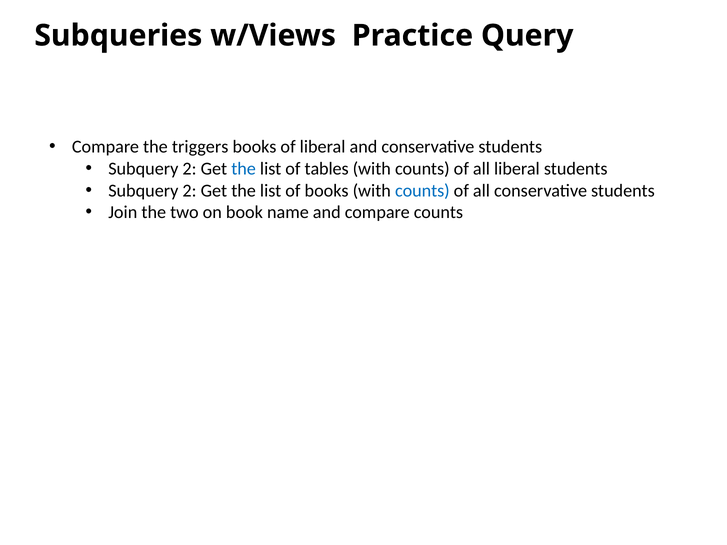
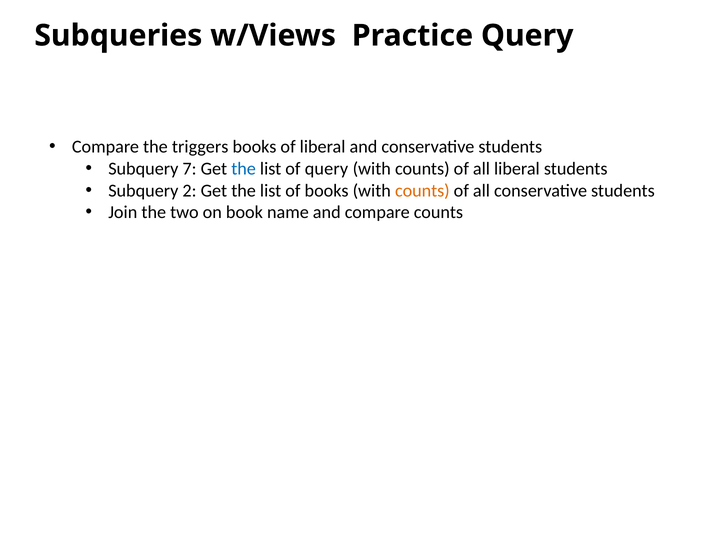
2: 2 -> 7 (190, 169)
of tables: tables -> query (326, 169)
counts colour: blue -> orange (422, 191)
